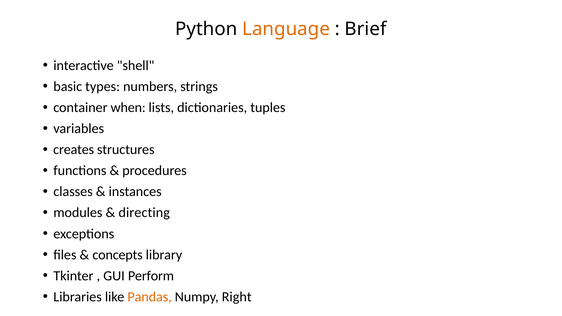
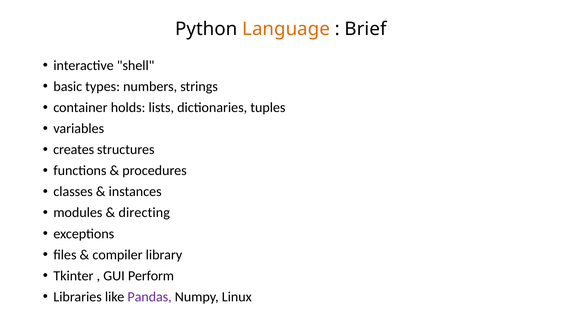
when: when -> holds (128, 108)
concepts: concepts -> compiler (118, 255)
Pandas colour: orange -> purple (150, 297)
Right: Right -> Linux (237, 297)
